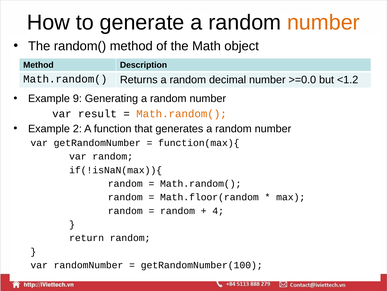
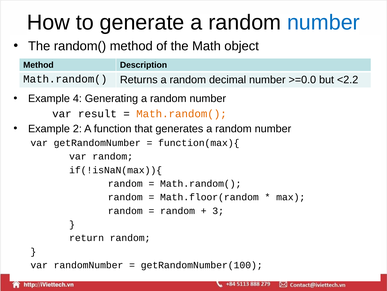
number colour: orange -> blue (323, 22)
<1.2: <1.2 -> <2.2 (348, 80)
9: 9 -> 4 (77, 98)
4: 4 -> 3 (218, 210)
